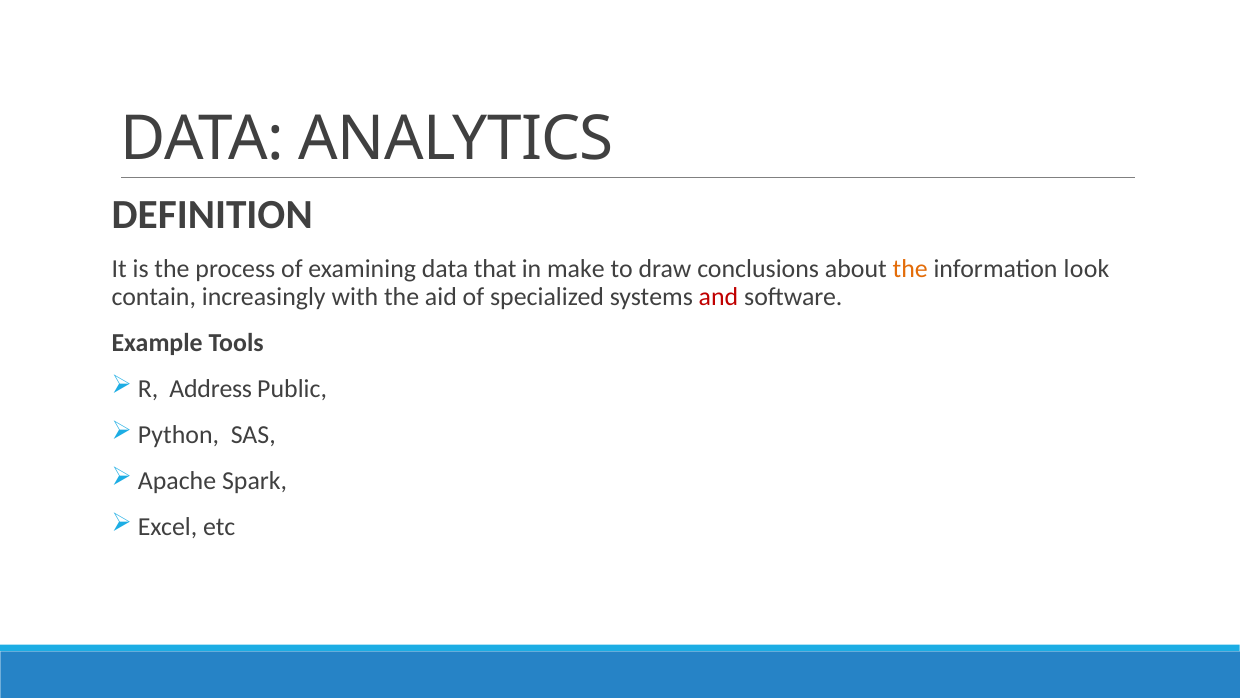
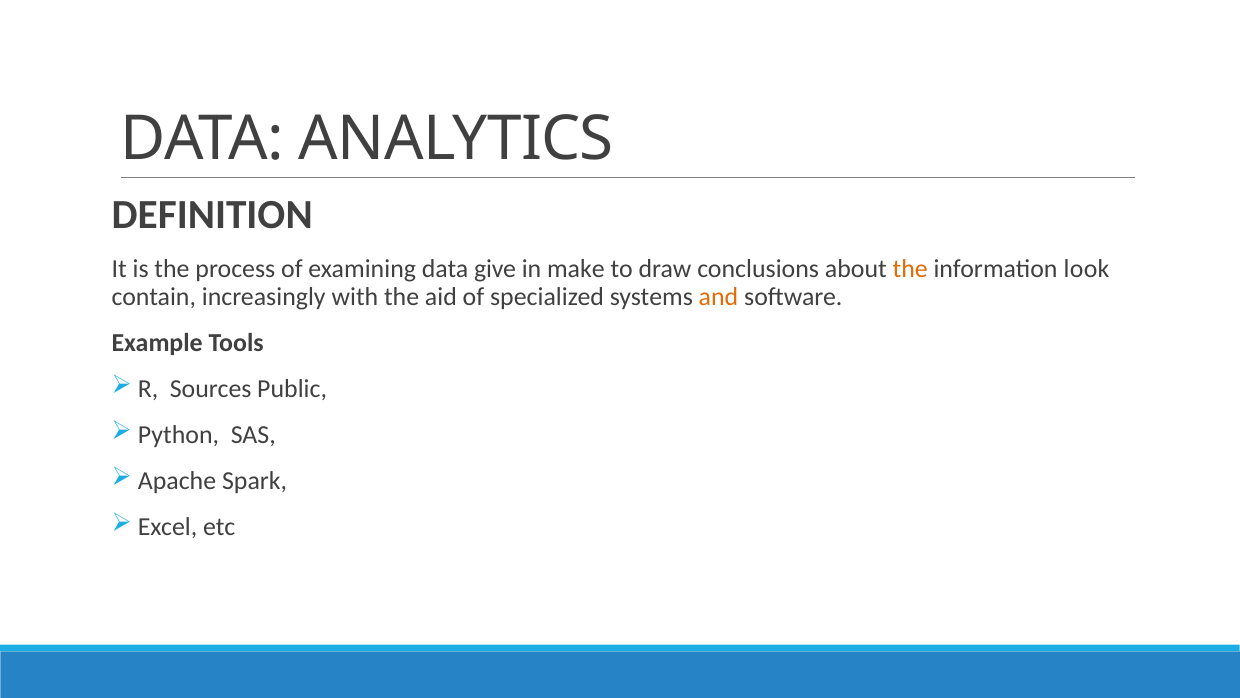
that: that -> give (495, 269)
and colour: red -> orange (718, 297)
Address: Address -> Sources (211, 389)
